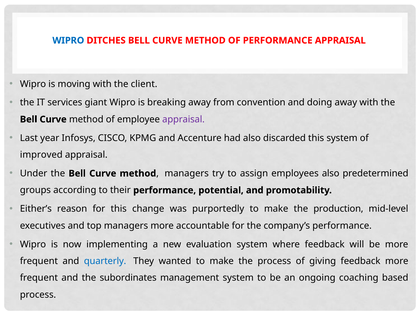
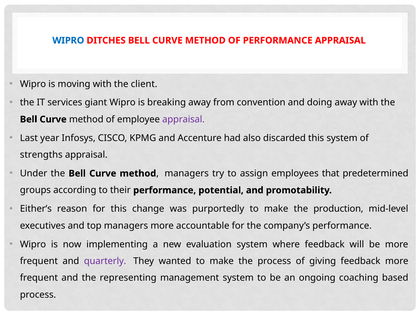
improved: improved -> strengths (41, 155)
employees also: also -> that (331, 173)
quarterly colour: blue -> purple (105, 261)
subordinates: subordinates -> representing (128, 278)
